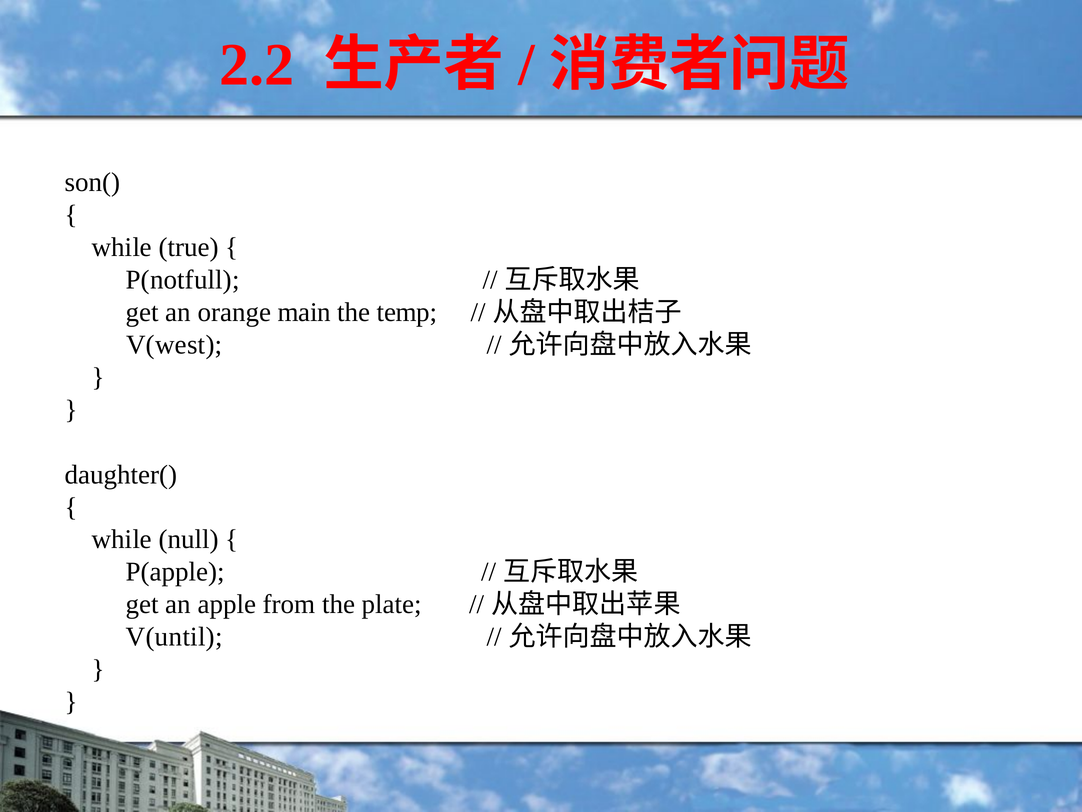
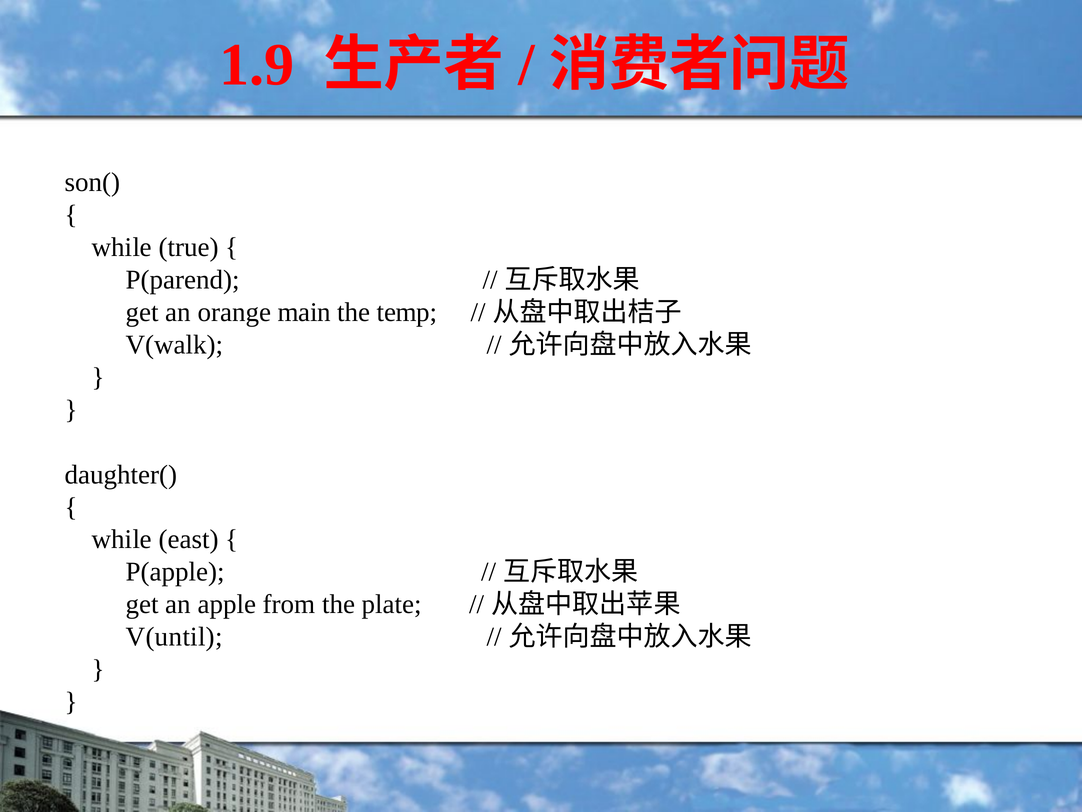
2.2: 2.2 -> 1.9 (257, 65)
P(notfull: P(notfull -> P(parend (183, 280)
V(west: V(west -> V(walk (174, 344)
null: null -> east (189, 539)
